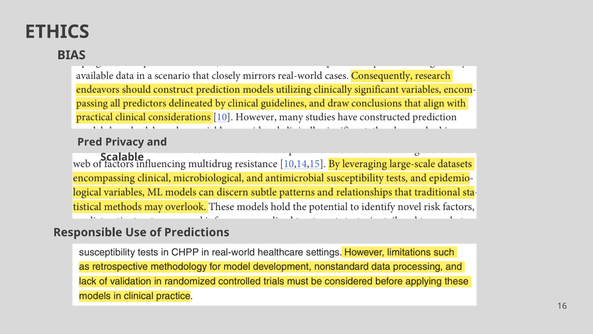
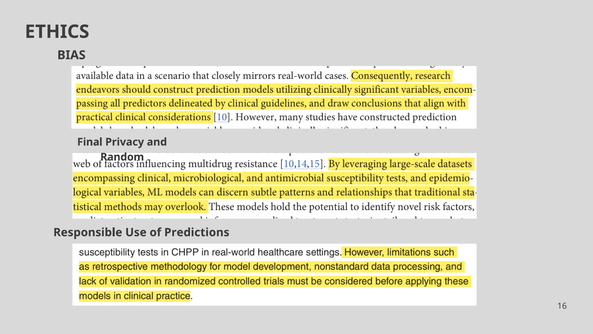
Pred: Pred -> Final (90, 142)
Scalable: Scalable -> Random (122, 157)
